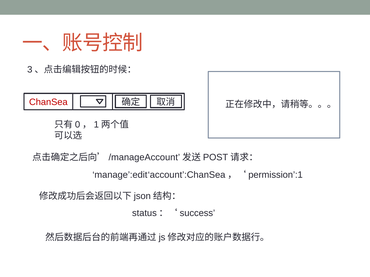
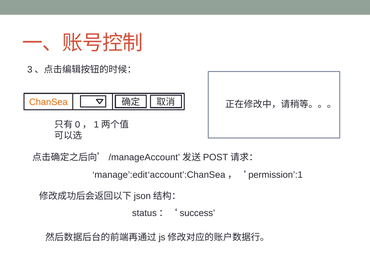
ChanSea colour: red -> orange (48, 102)
